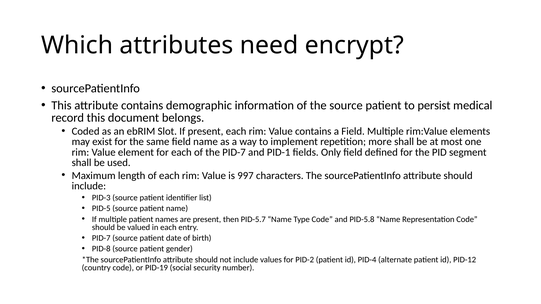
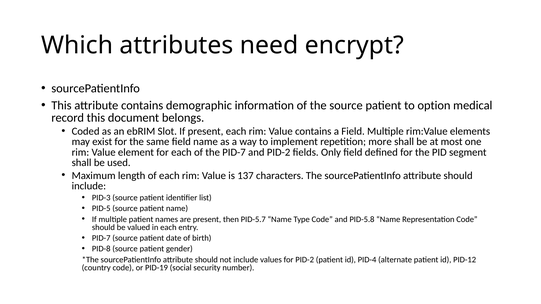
persist: persist -> option (434, 106)
and PID-1: PID-1 -> PID-2 (279, 152)
997: 997 -> 137 (245, 176)
